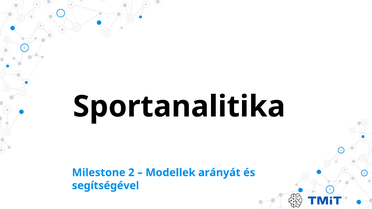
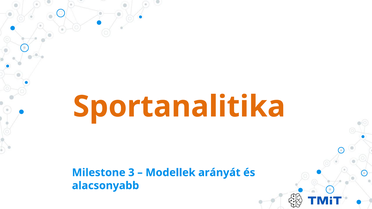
Sportanalitika colour: black -> orange (179, 107)
2: 2 -> 3 (131, 173)
segítségével: segítségével -> alacsonyabb (106, 186)
